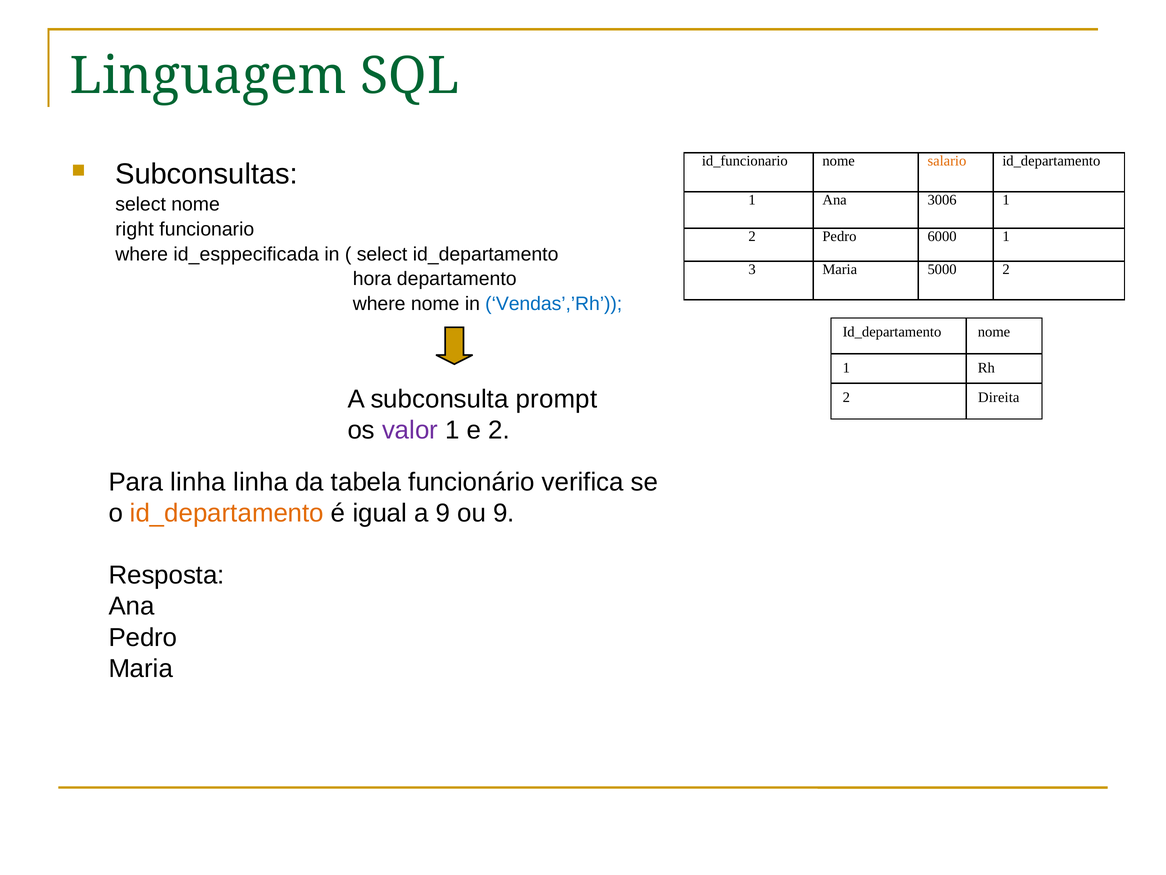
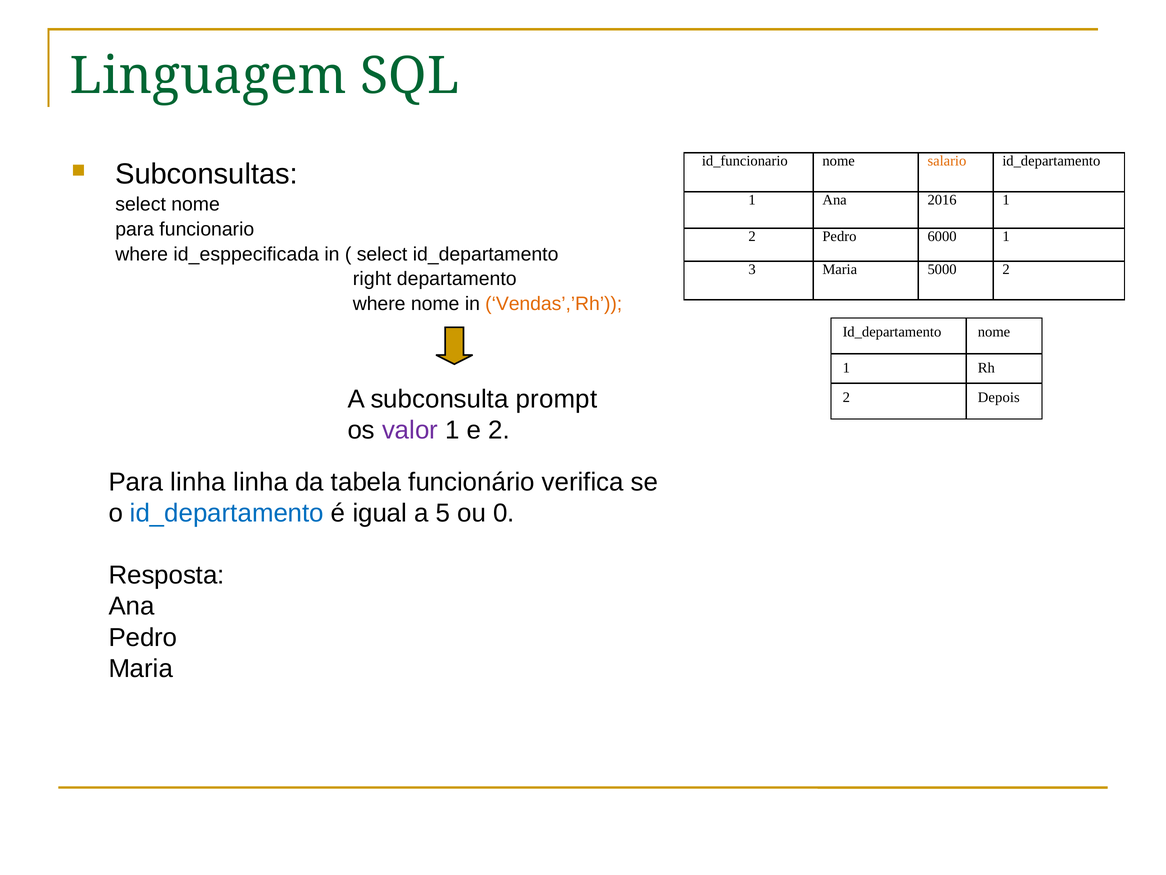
3006: 3006 -> 2016 (942, 200)
right: right -> para (135, 229)
hora: hora -> right (372, 279)
Vendas’,’Rh colour: blue -> orange (554, 304)
Direita: Direita -> Depois (999, 397)
id_departamento colour: orange -> blue (227, 513)
a 9: 9 -> 5 (443, 513)
ou 9: 9 -> 0 (504, 513)
